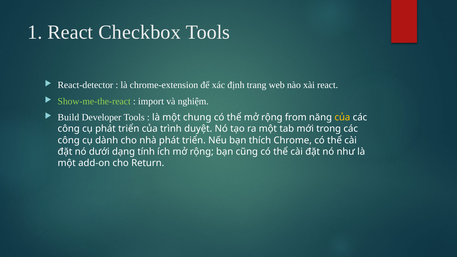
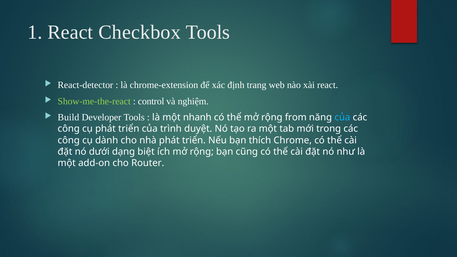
import: import -> control (151, 101)
chung: chung -> nhanh (197, 117)
của colour: yellow -> light blue (342, 117)
tính: tính -> biệt (146, 152)
Return: Return -> Router (148, 163)
